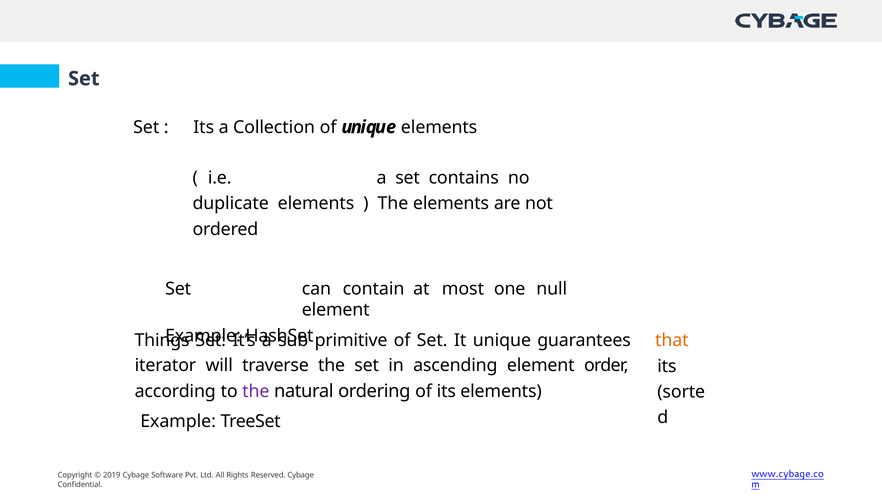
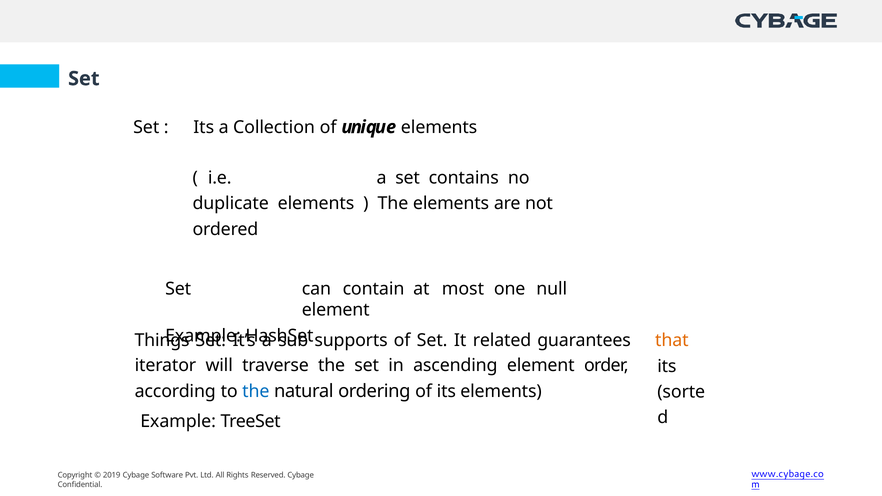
primitive: primitive -> supports (351, 341)
It unique: unique -> related (502, 341)
the colour: purple -> blue (256, 392)
